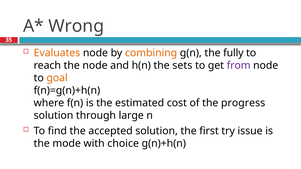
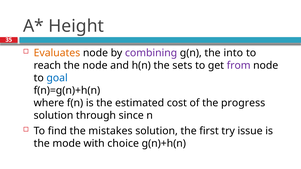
Wrong: Wrong -> Height (76, 26)
combining colour: orange -> purple (151, 53)
fully: fully -> into (233, 53)
goal colour: orange -> blue (57, 78)
large: large -> since (131, 116)
accepted: accepted -> mistakes (110, 131)
